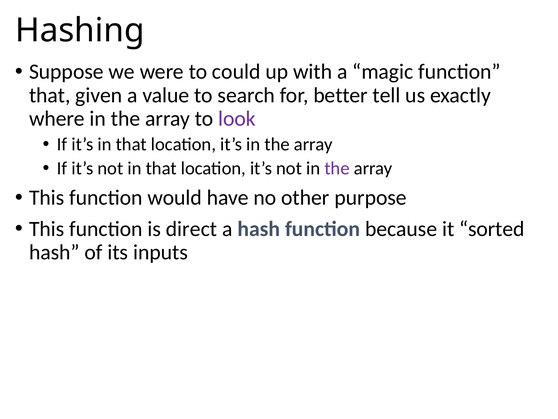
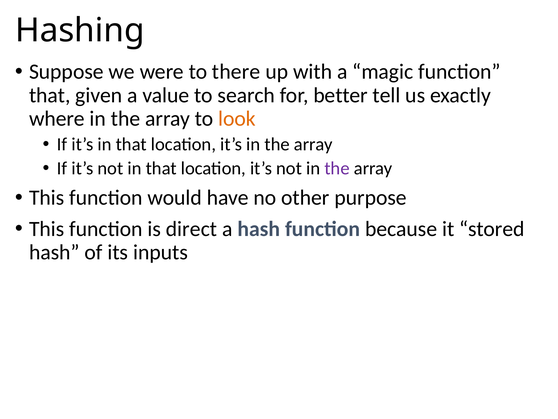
could: could -> there (236, 72)
look colour: purple -> orange (237, 118)
sorted: sorted -> stored (492, 229)
